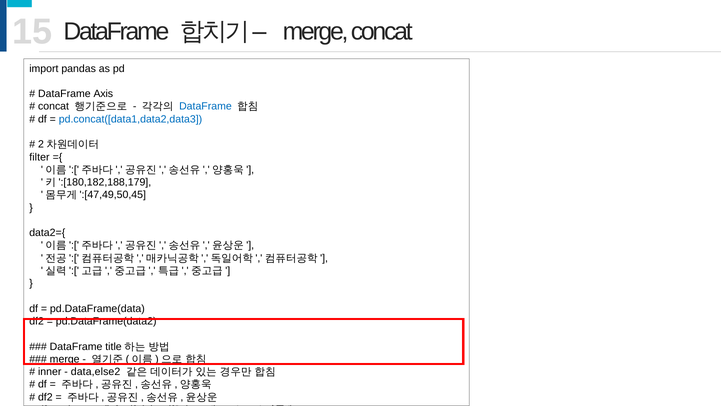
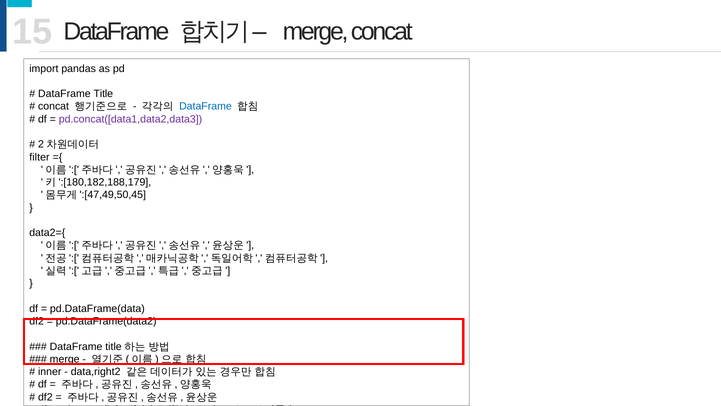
Axis: Axis -> Title (103, 94)
pd.concat([data1,data2,data3 colour: blue -> purple (130, 119)
data,else2: data,else2 -> data,right2 (96, 371)
